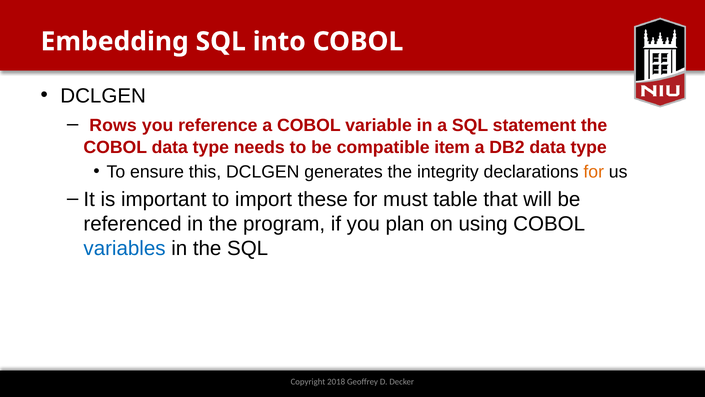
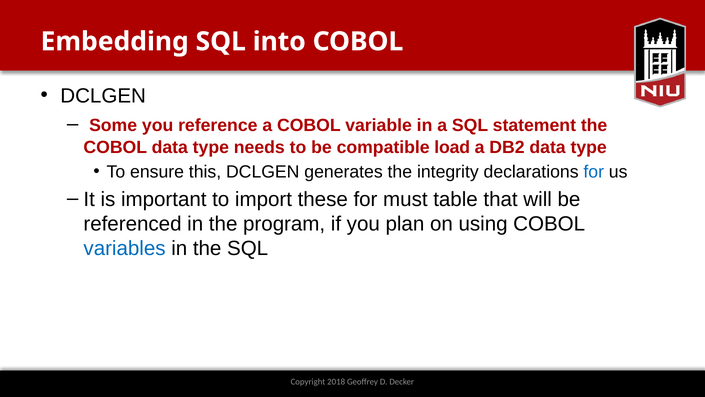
Rows: Rows -> Some (113, 125)
item: item -> load (452, 147)
for colour: orange -> blue (594, 172)
